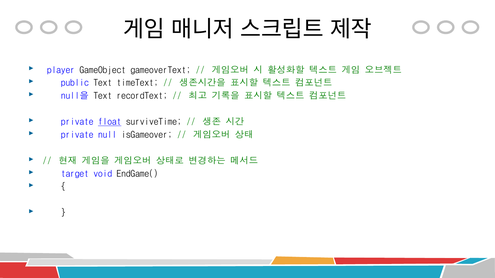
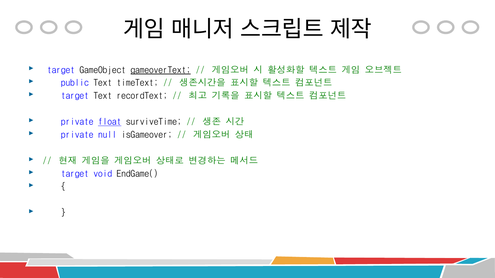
player: player -> target (61, 70)
gameoverText underline: none -> present (161, 70)
null을: null을 -> target (75, 96)
